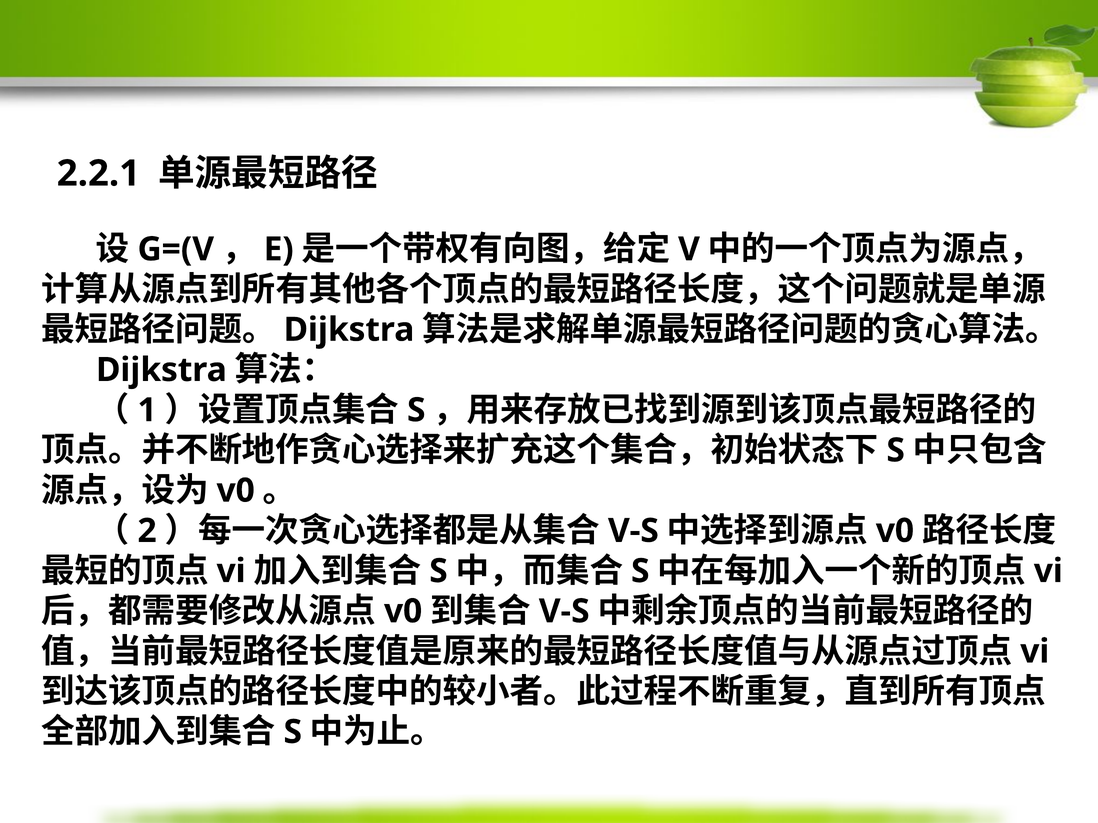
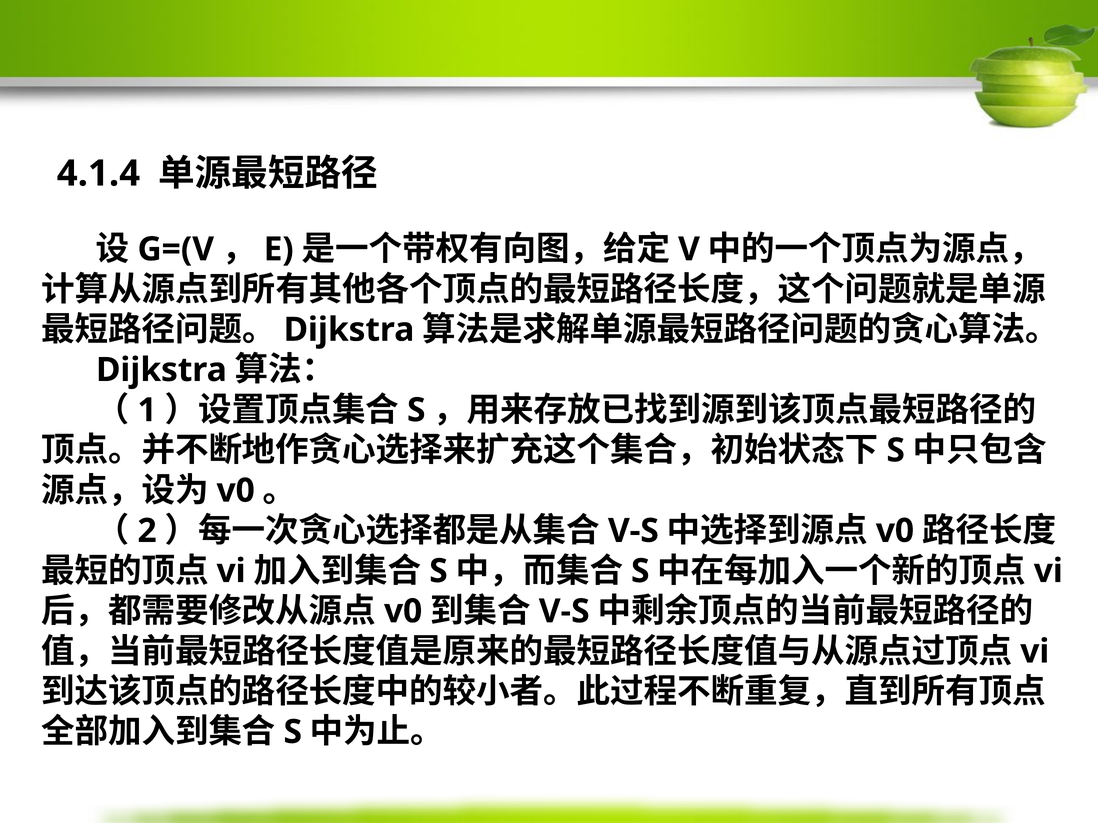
2.2.1: 2.2.1 -> 4.1.4 (98, 174)
